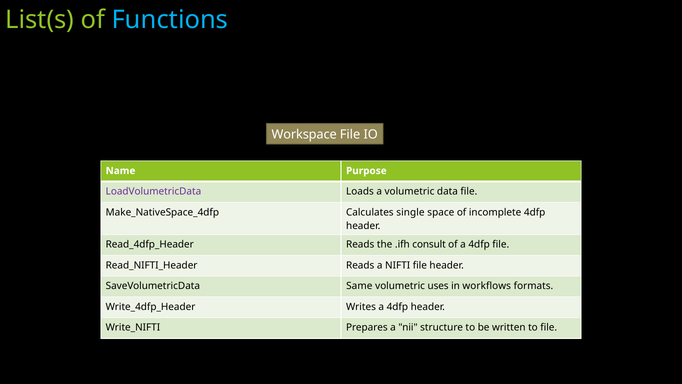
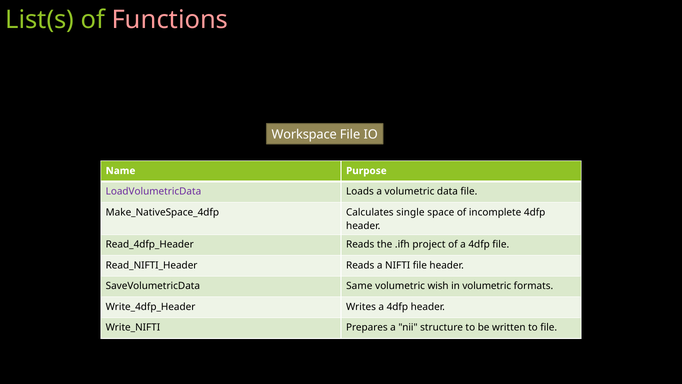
Functions colour: light blue -> pink (170, 20)
consult: consult -> project (429, 244)
uses: uses -> wish (438, 286)
in workflows: workflows -> volumetric (487, 286)
